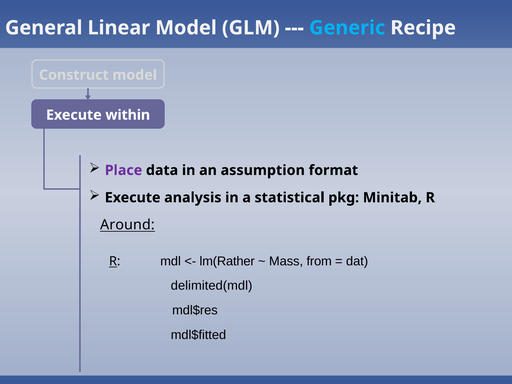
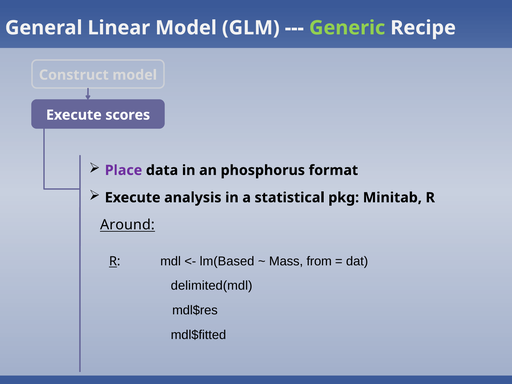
Generic colour: light blue -> light green (347, 28)
within: within -> scores (128, 115)
assumption: assumption -> phosphorus (263, 170)
lm(Rather: lm(Rather -> lm(Based (227, 261)
